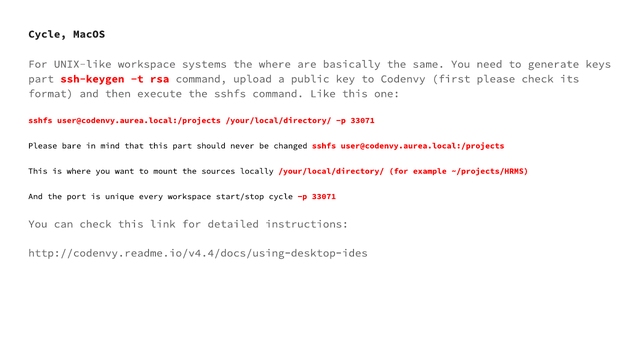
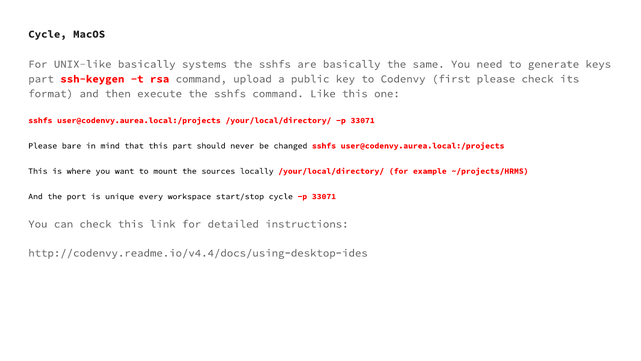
UNIX-like workspace: workspace -> basically (147, 64)
systems the where: where -> sshfs (275, 64)
